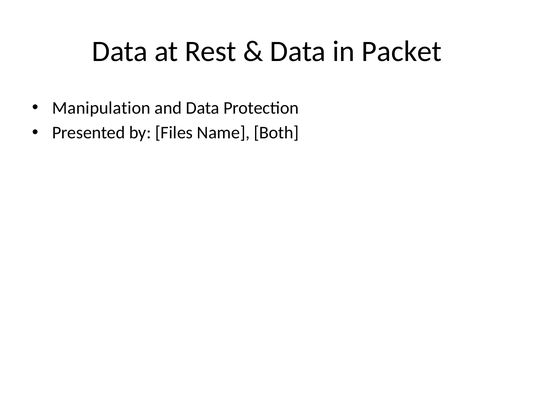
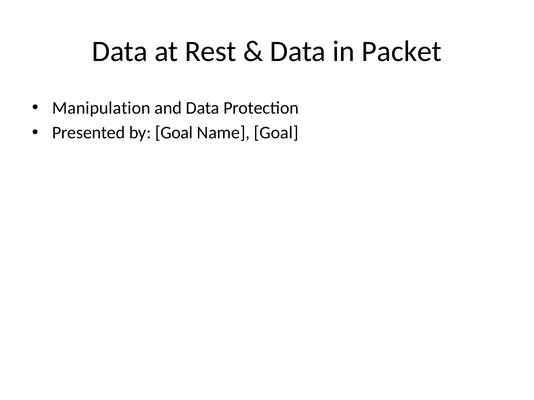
by Files: Files -> Goal (174, 133)
Name Both: Both -> Goal (276, 133)
